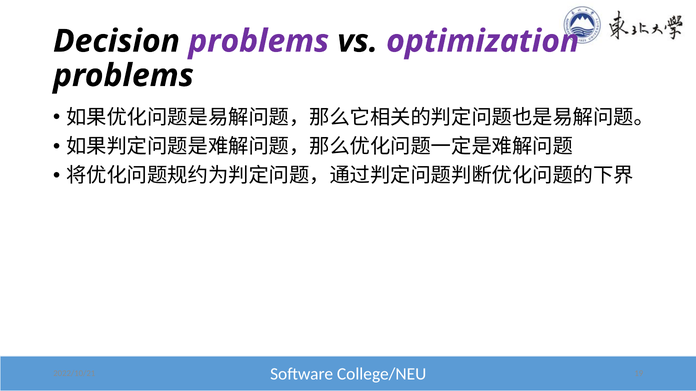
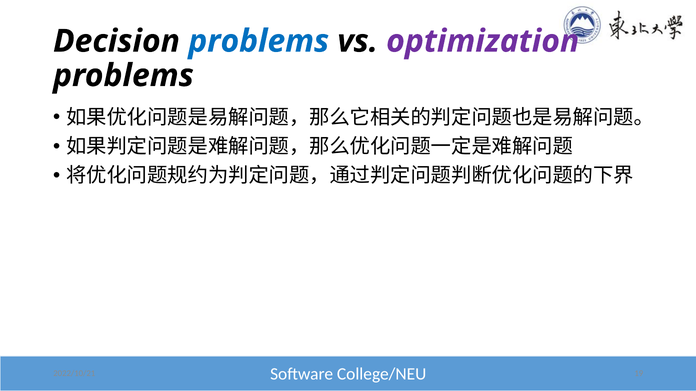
problems colour: purple -> blue (259, 41)
